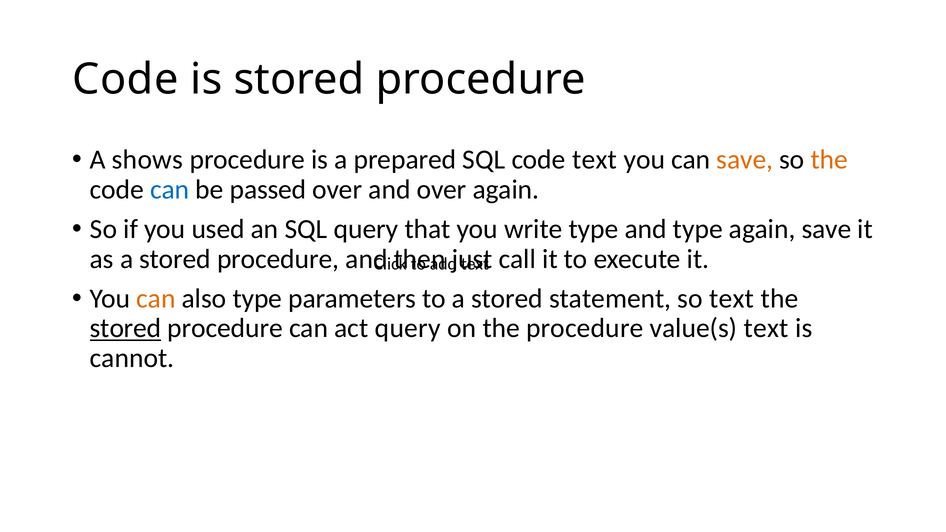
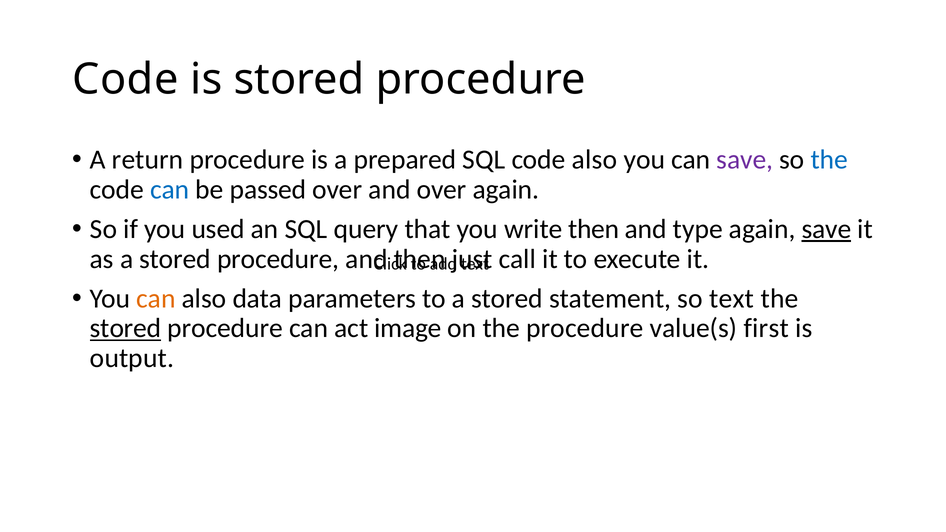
shows: shows -> return (148, 160)
code text: text -> also (595, 160)
save colour: orange -> purple (745, 160)
the colour: orange -> blue (829, 160)
write type: type -> then (594, 229)
save underline: none -> present (826, 229)
also type: type -> data (257, 299)
act query: query -> image (408, 328)
value(s text: text -> first (766, 328)
cannot: cannot -> output (132, 358)
